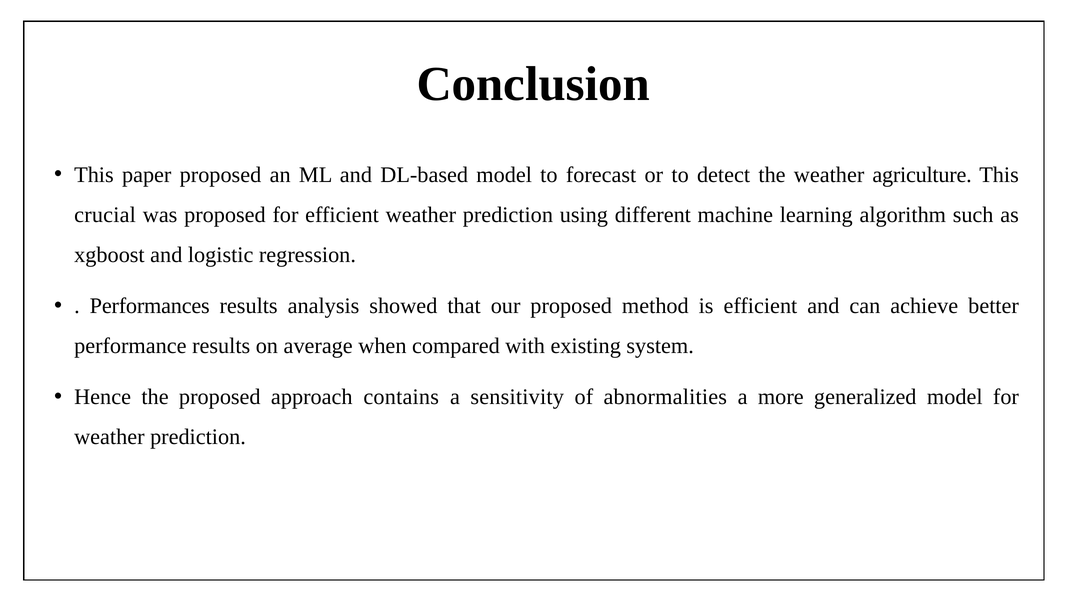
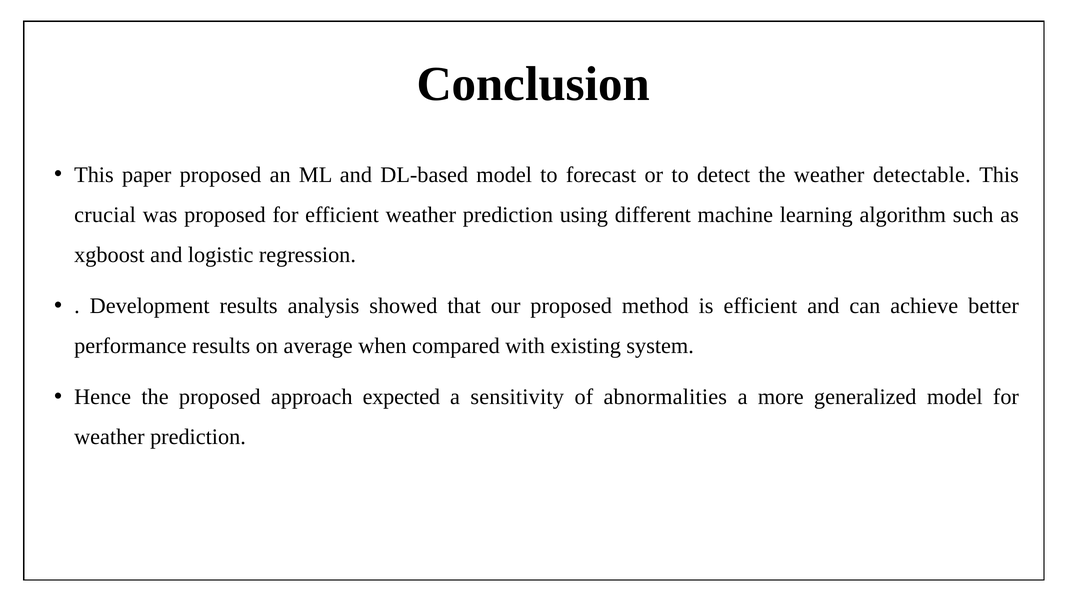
agriculture: agriculture -> detectable (922, 175)
Performances: Performances -> Development (150, 306)
contains: contains -> expected (401, 397)
